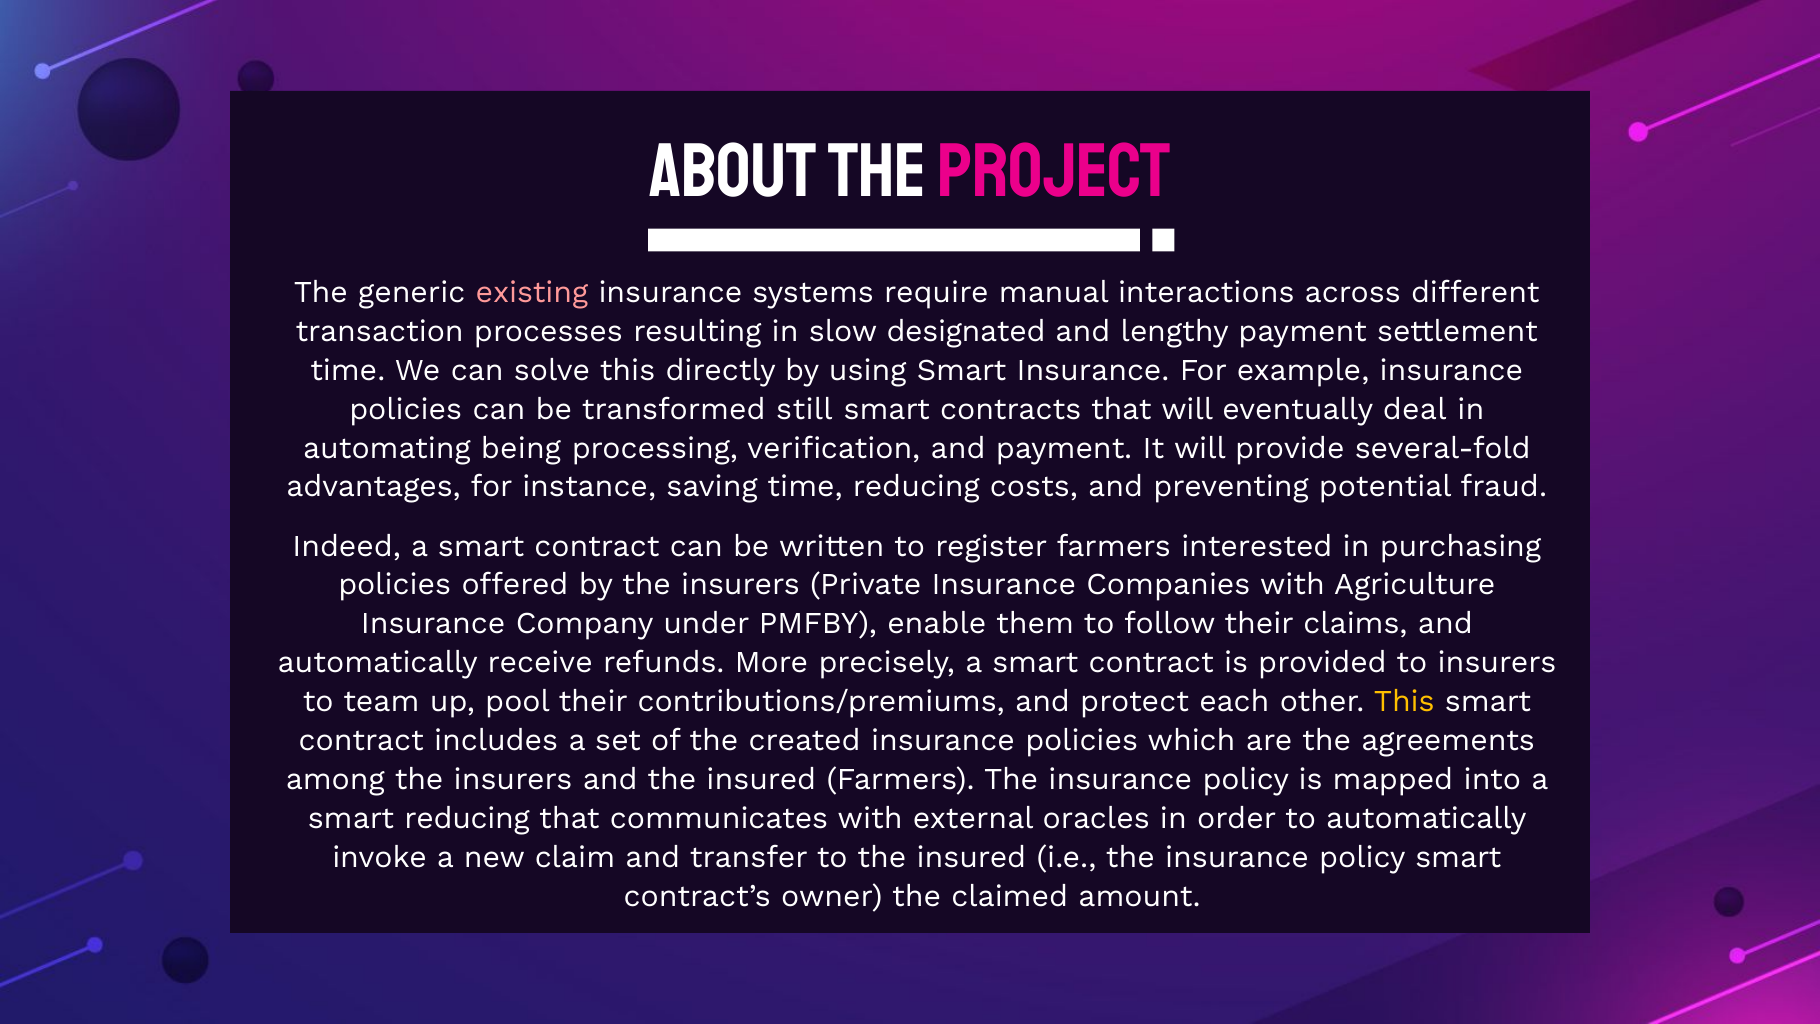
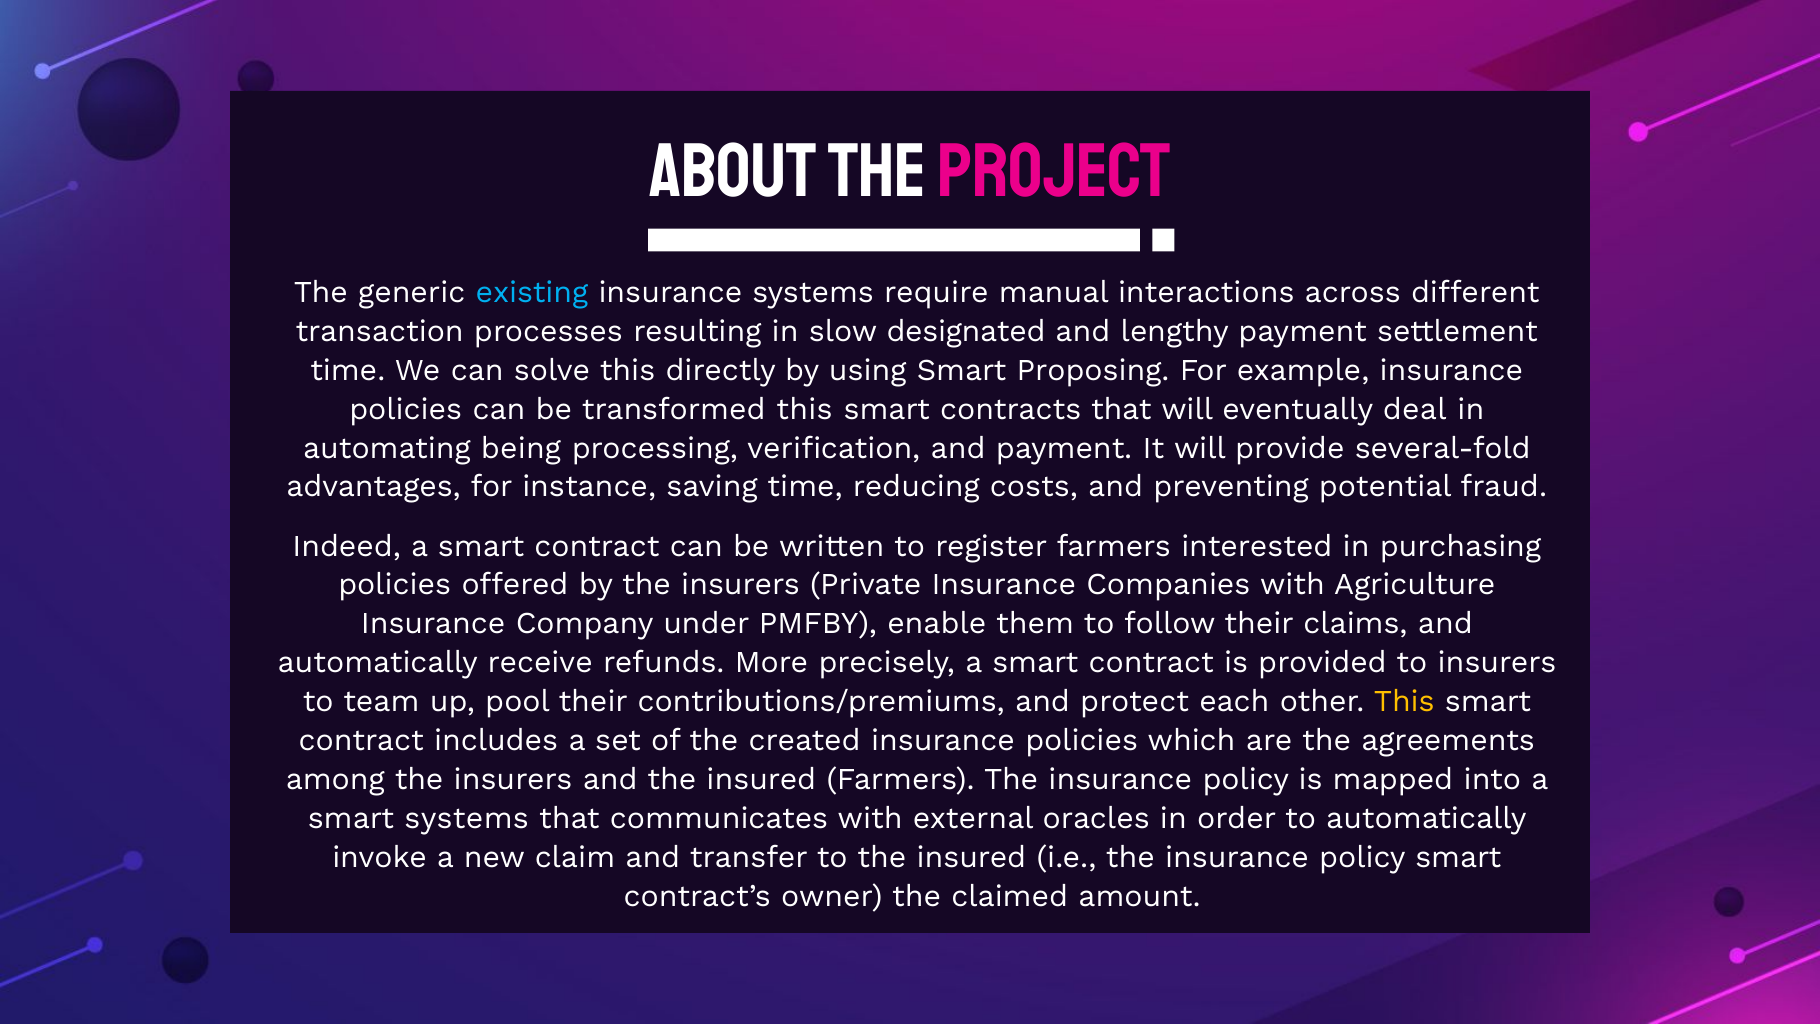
existing colour: pink -> light blue (532, 292)
Smart Insurance: Insurance -> Proposing (1093, 370)
transformed still: still -> this (804, 409)
smart reducing: reducing -> systems (467, 818)
